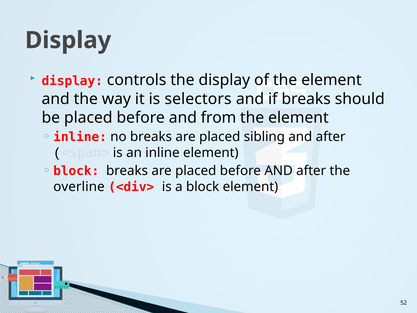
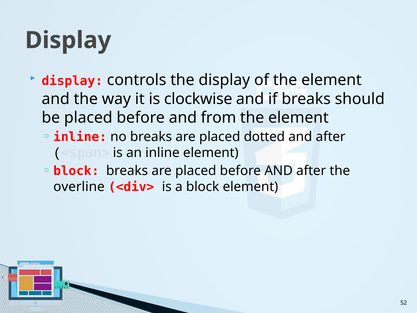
selectors: selectors -> clockwise (198, 99)
sibling: sibling -> dotted (264, 137)
